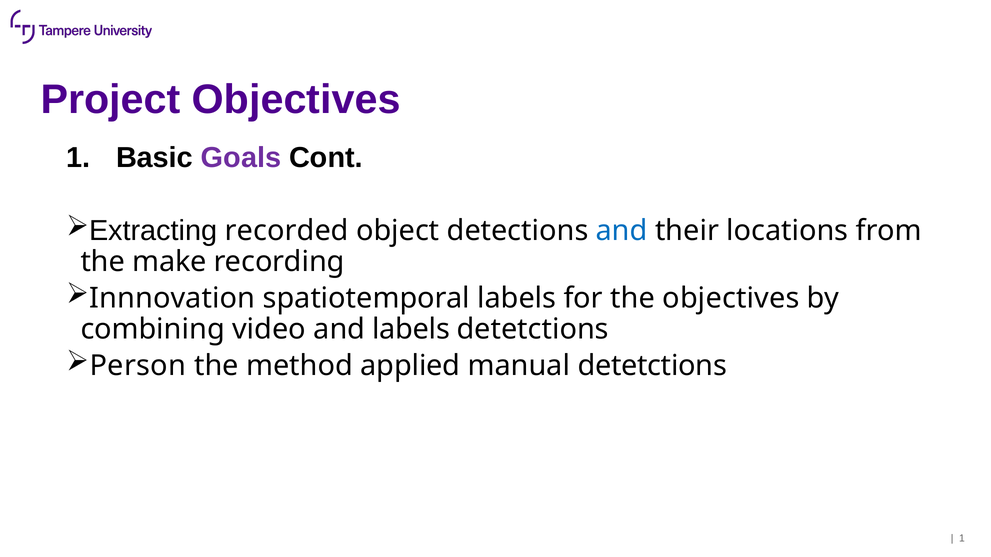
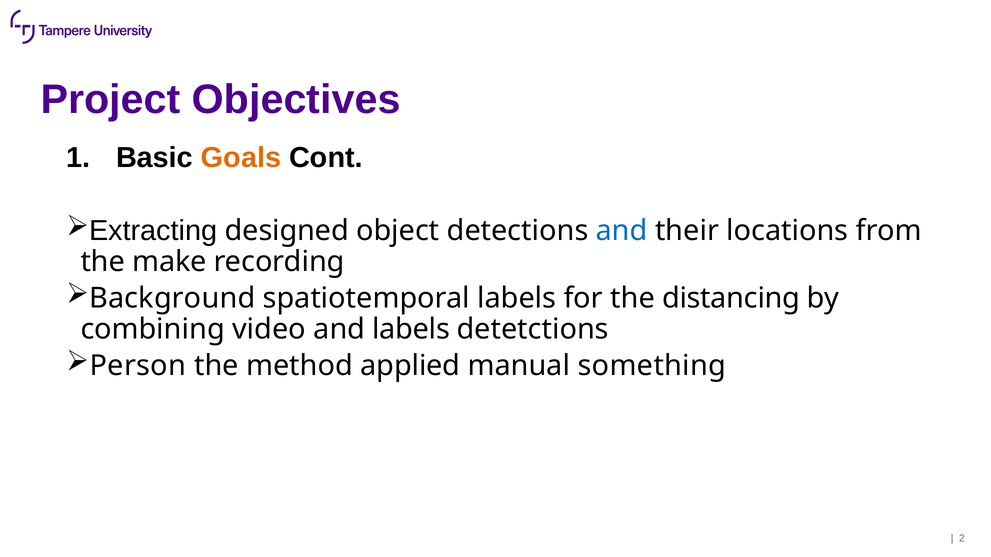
Goals colour: purple -> orange (241, 158)
recorded: recorded -> designed (287, 231)
Innnovation: Innnovation -> Background (172, 298)
the objectives: objectives -> distancing (731, 298)
manual detetctions: detetctions -> something (652, 366)
1: 1 -> 2 (962, 539)
